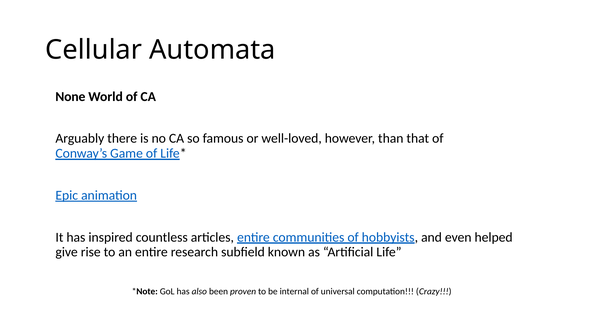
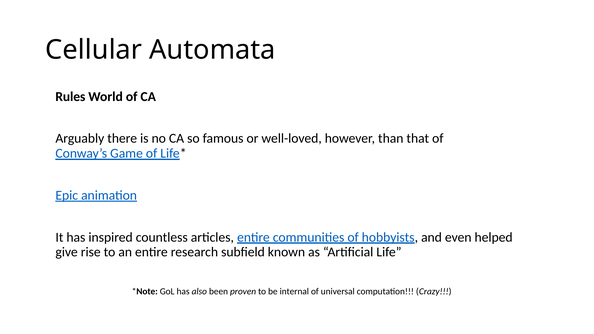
None: None -> Rules (70, 97)
